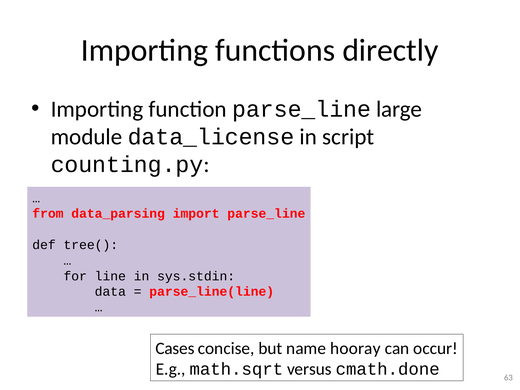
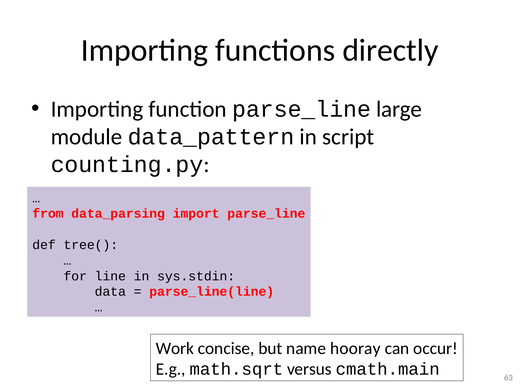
data_license: data_license -> data_pattern (211, 137)
Cases: Cases -> Work (175, 348)
cmath.done: cmath.done -> cmath.main (388, 369)
